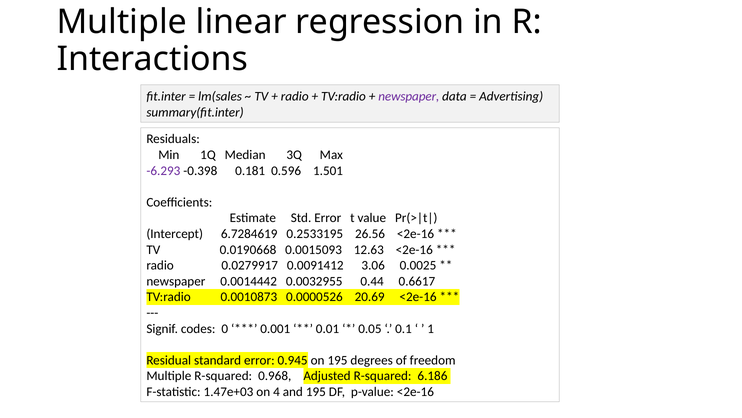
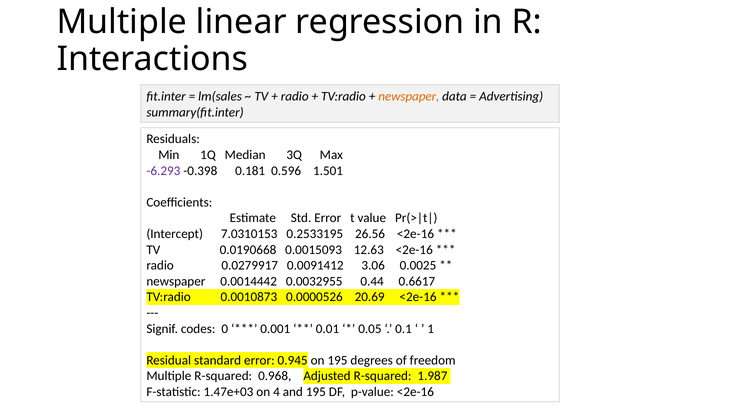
newspaper colour: purple -> orange (409, 96)
6.7284619: 6.7284619 -> 7.0310153 (249, 234)
6.186: 6.186 -> 1.987 (432, 376)
